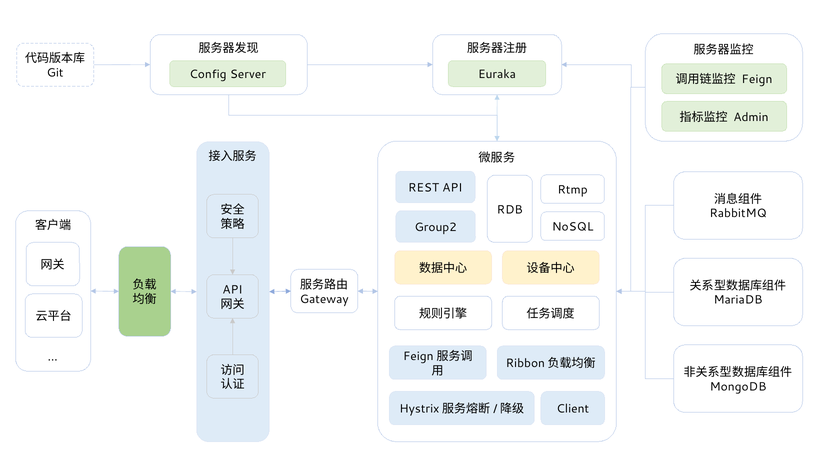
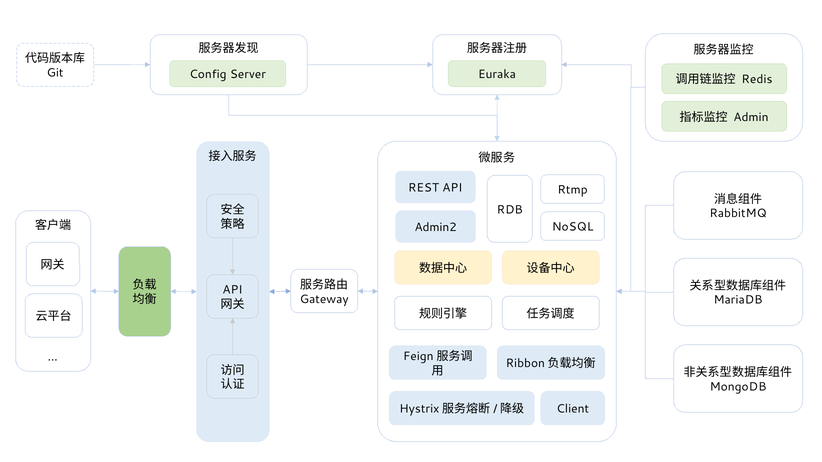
Feign: Feign -> Redis (757, 80)
Group2: Group2 -> Admin2 (436, 227)
